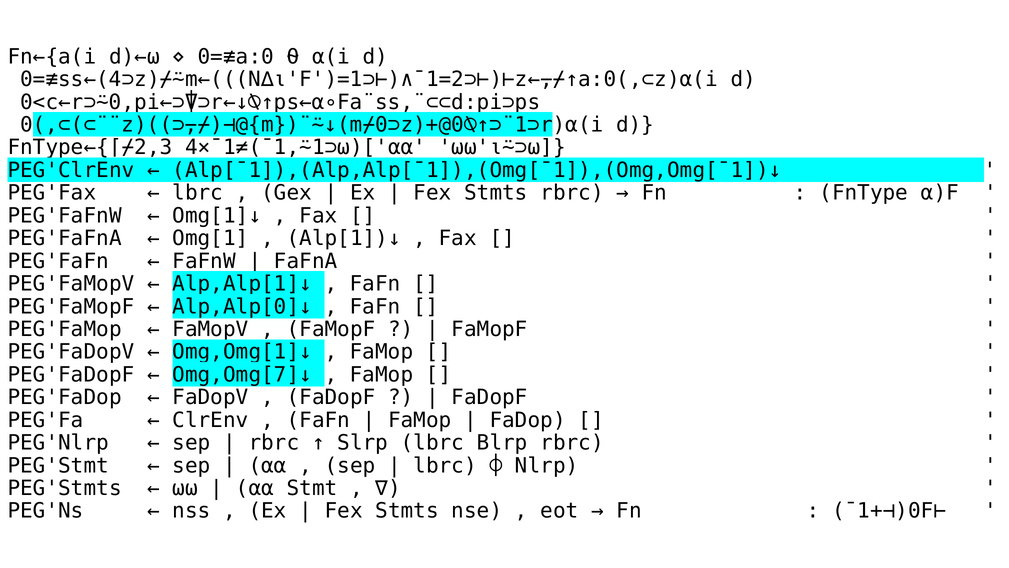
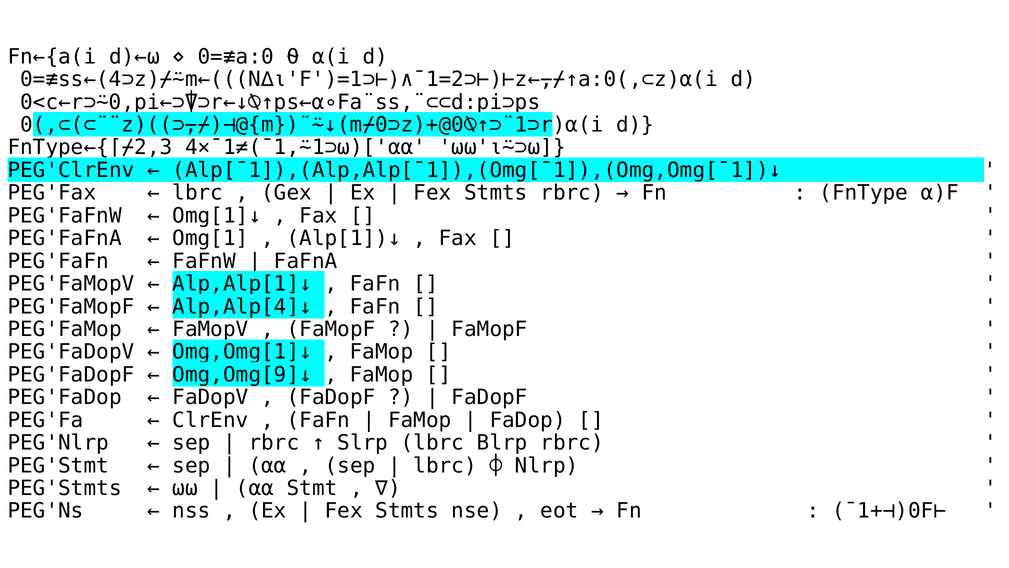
Alp,Alp[0]↓: Alp,Alp[0]↓ -> Alp,Alp[4]↓ (242, 306)
Omg,Omg[7]↓: Omg,Omg[7]↓ -> Omg,Omg[9]↓ (242, 374)
